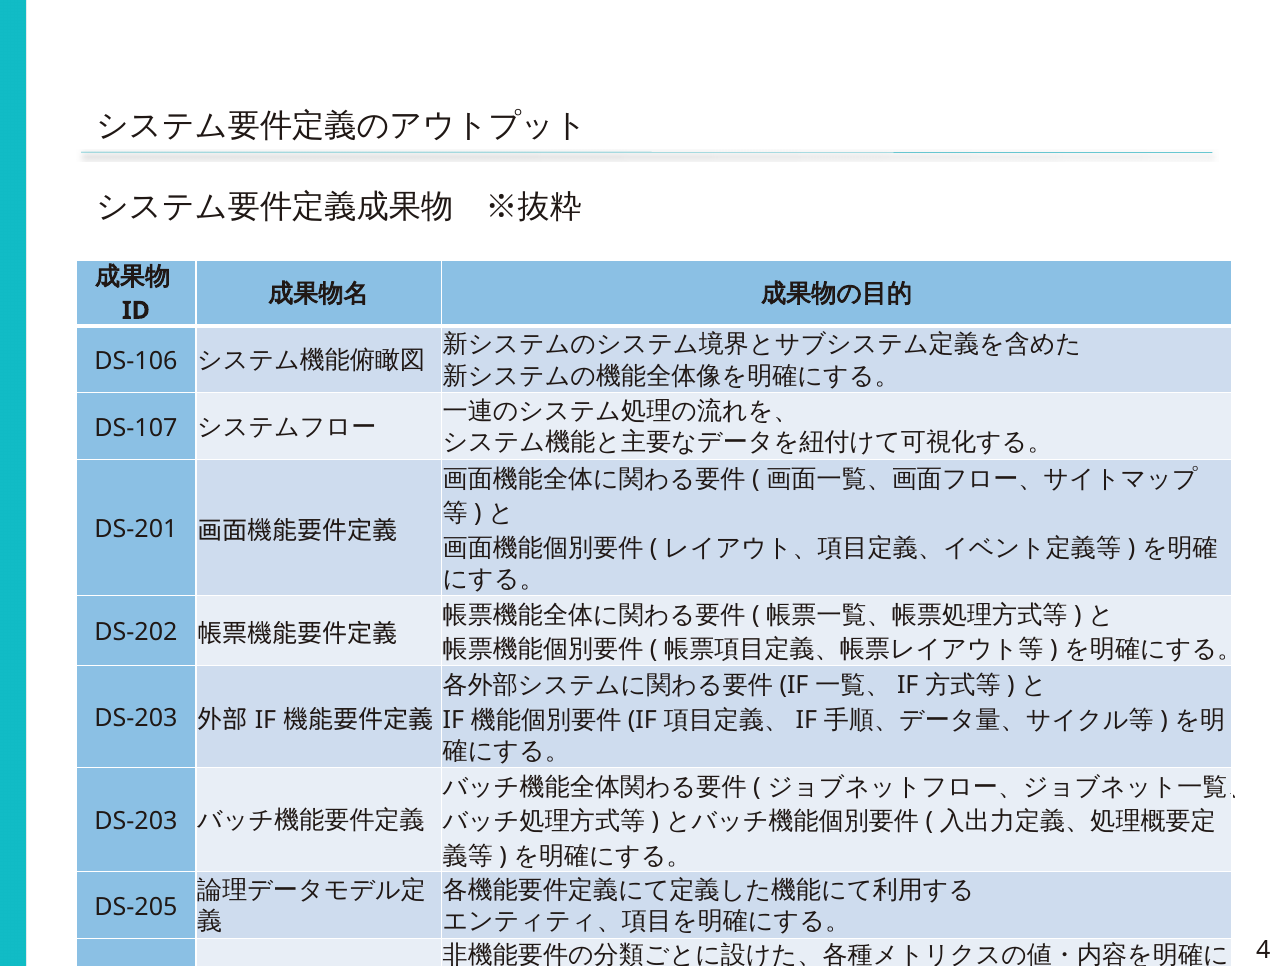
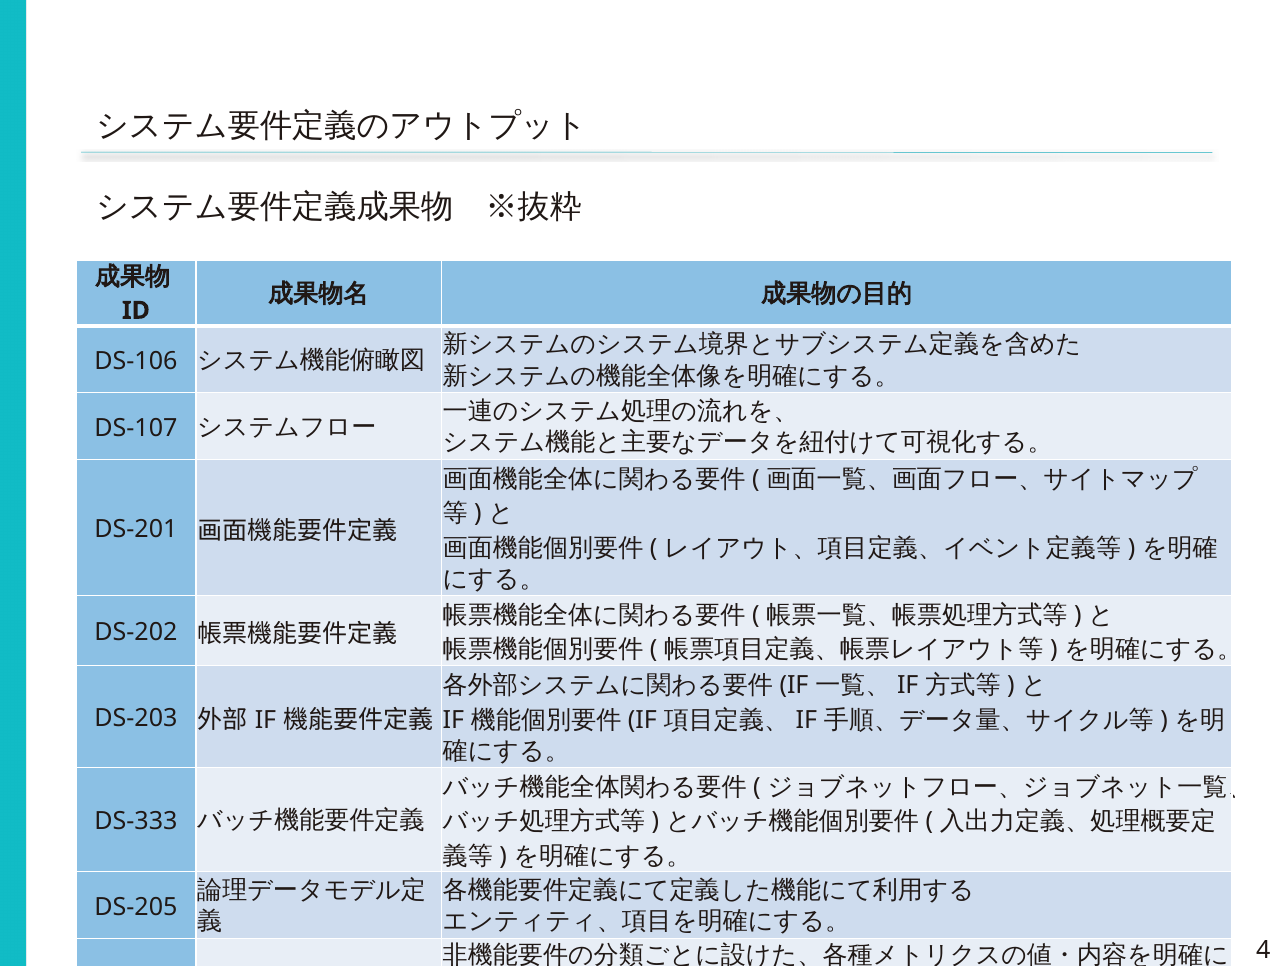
DS-203: DS-203 -> DS-333 (136, 822)
